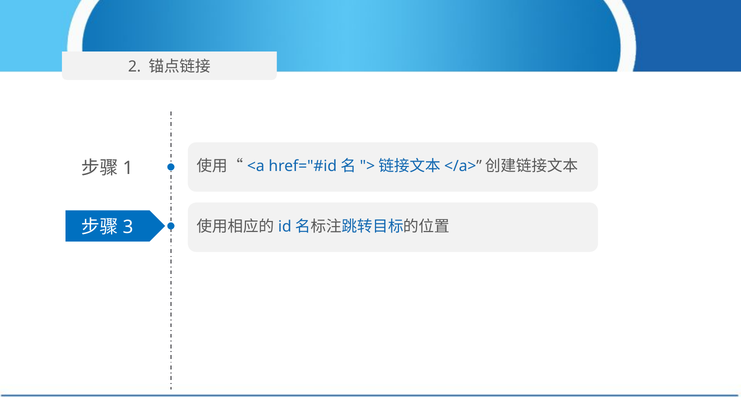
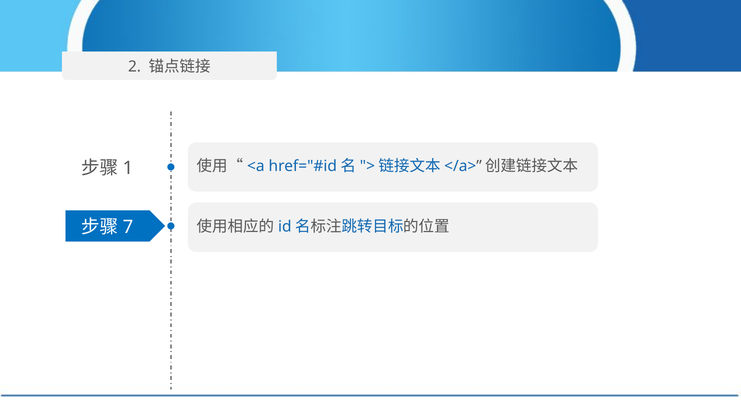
3: 3 -> 7 (128, 227)
